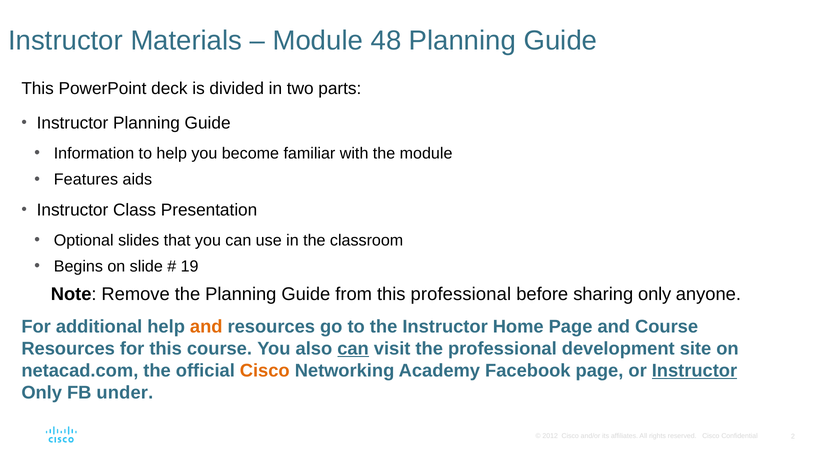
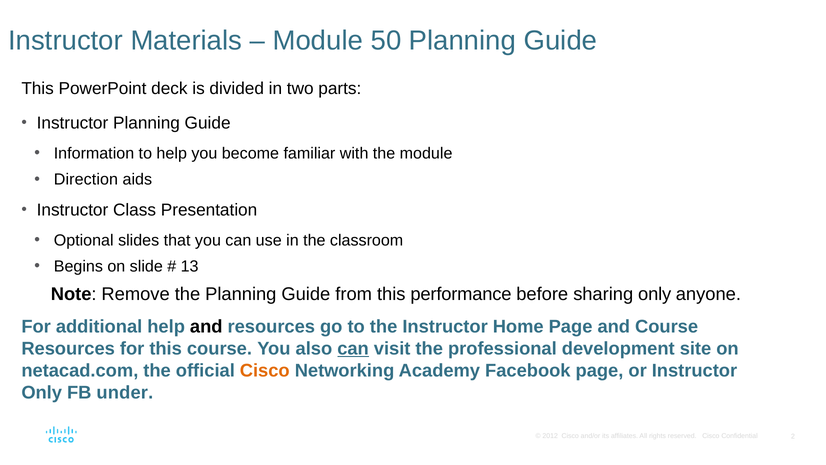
48: 48 -> 50 (386, 41)
Features: Features -> Direction (86, 180)
19: 19 -> 13 (190, 266)
this professional: professional -> performance (461, 294)
and colour: orange -> black (206, 326)
Instructor underline: present -> none (694, 370)
